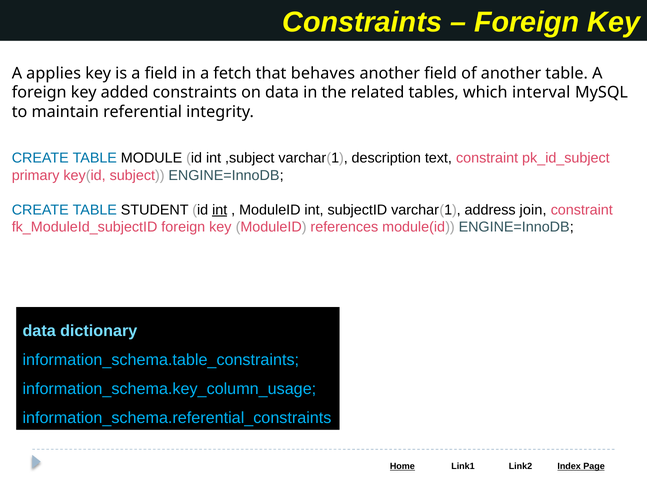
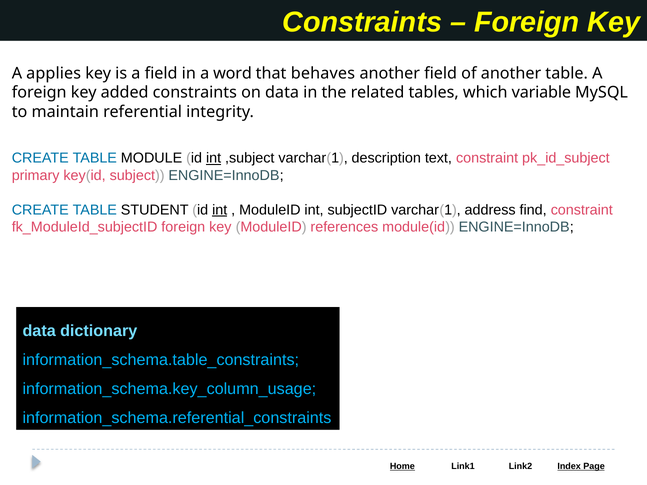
fetch: fetch -> word (233, 73)
interval: interval -> variable (541, 93)
int underline: none -> present (214, 158)
join: join -> find (533, 210)
